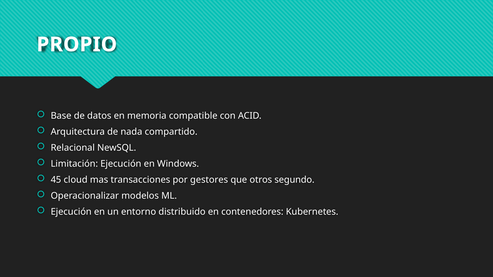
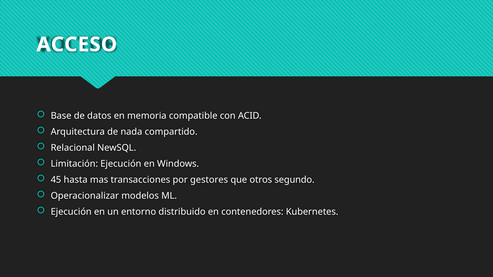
PROPIO: PROPIO -> ACCESO (77, 45)
cloud: cloud -> hasta (76, 180)
